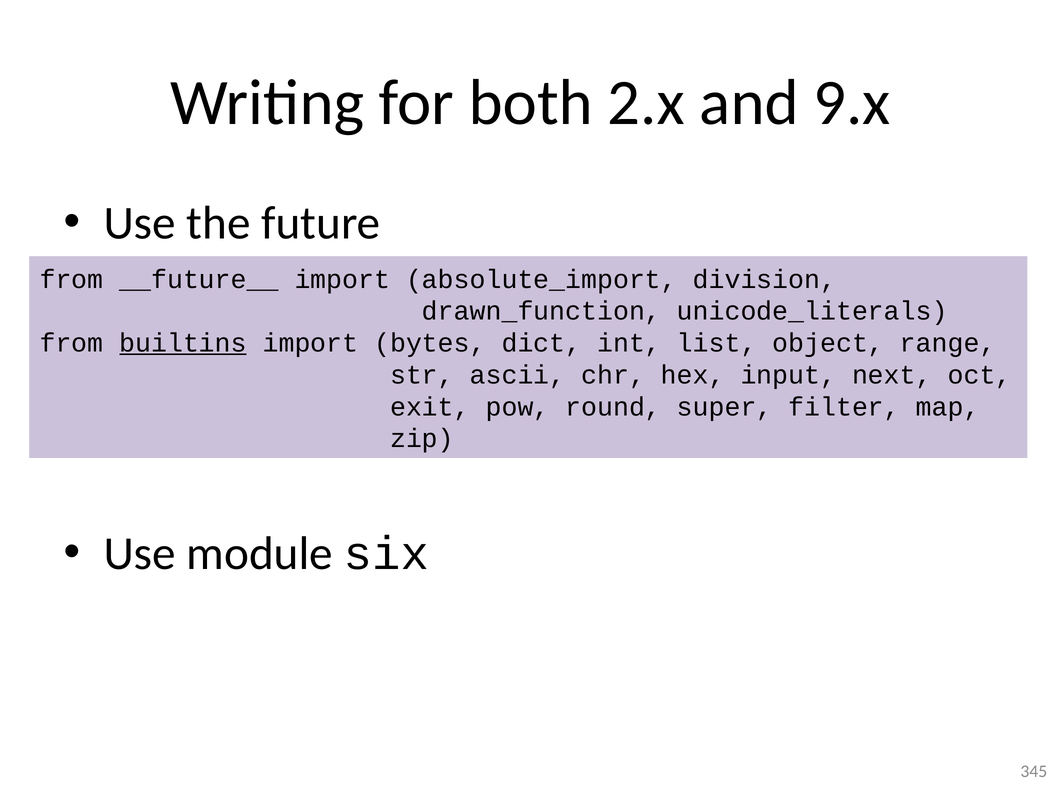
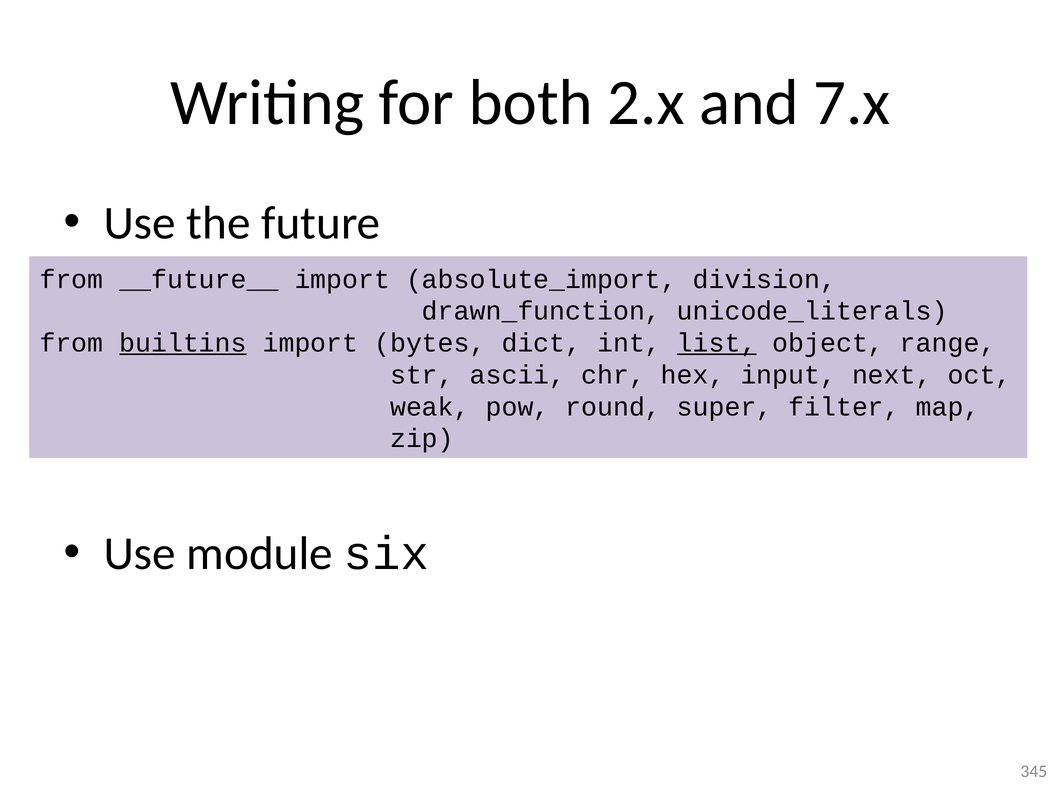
9.x: 9.x -> 7.x (852, 103)
list underline: none -> present (717, 343)
exit: exit -> weak (430, 407)
